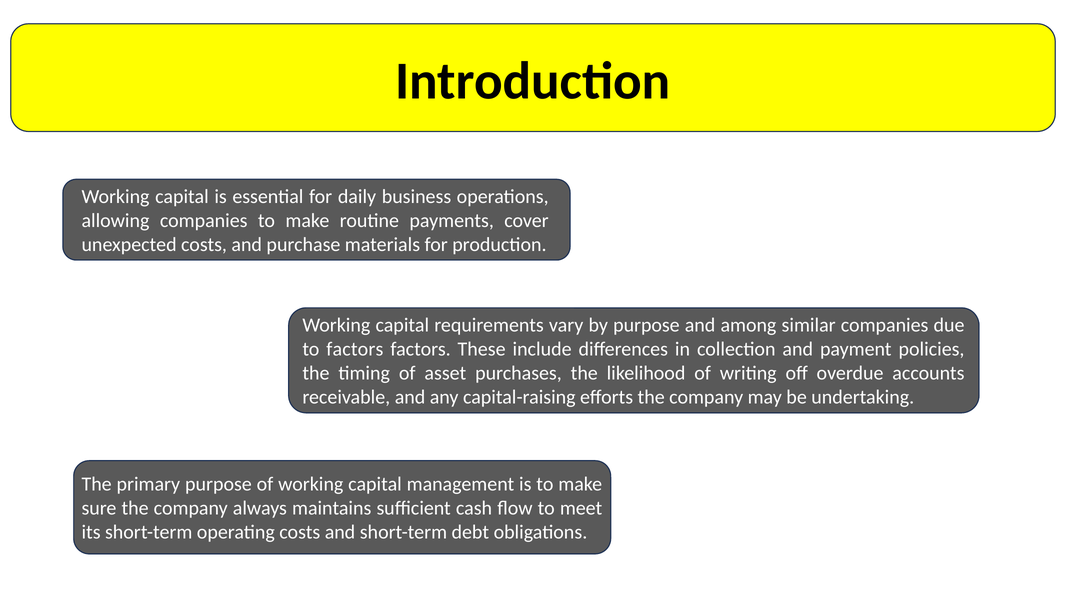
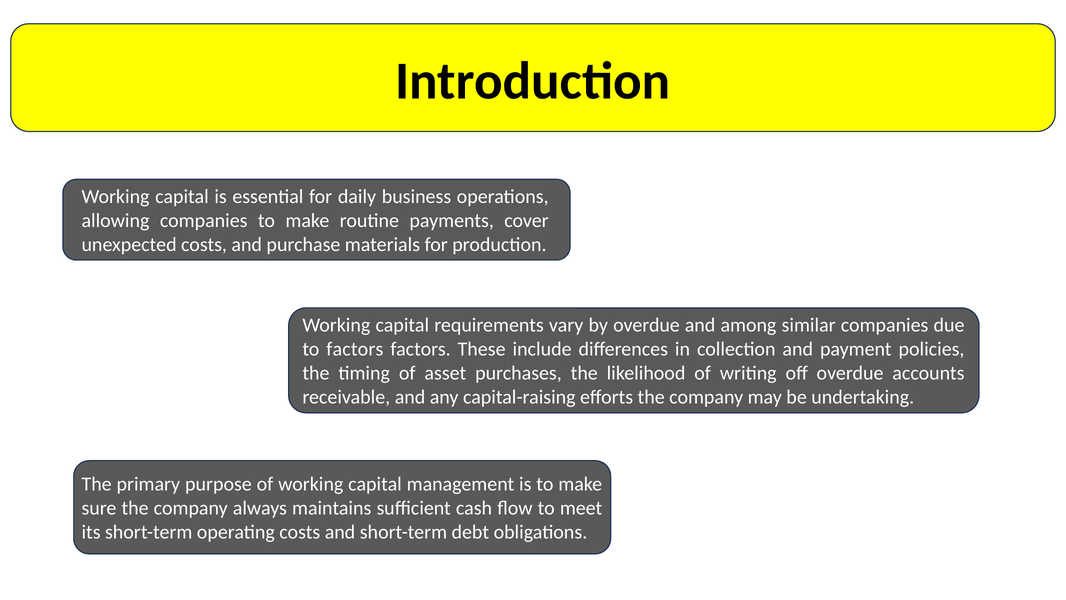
by purpose: purpose -> overdue (646, 325)
